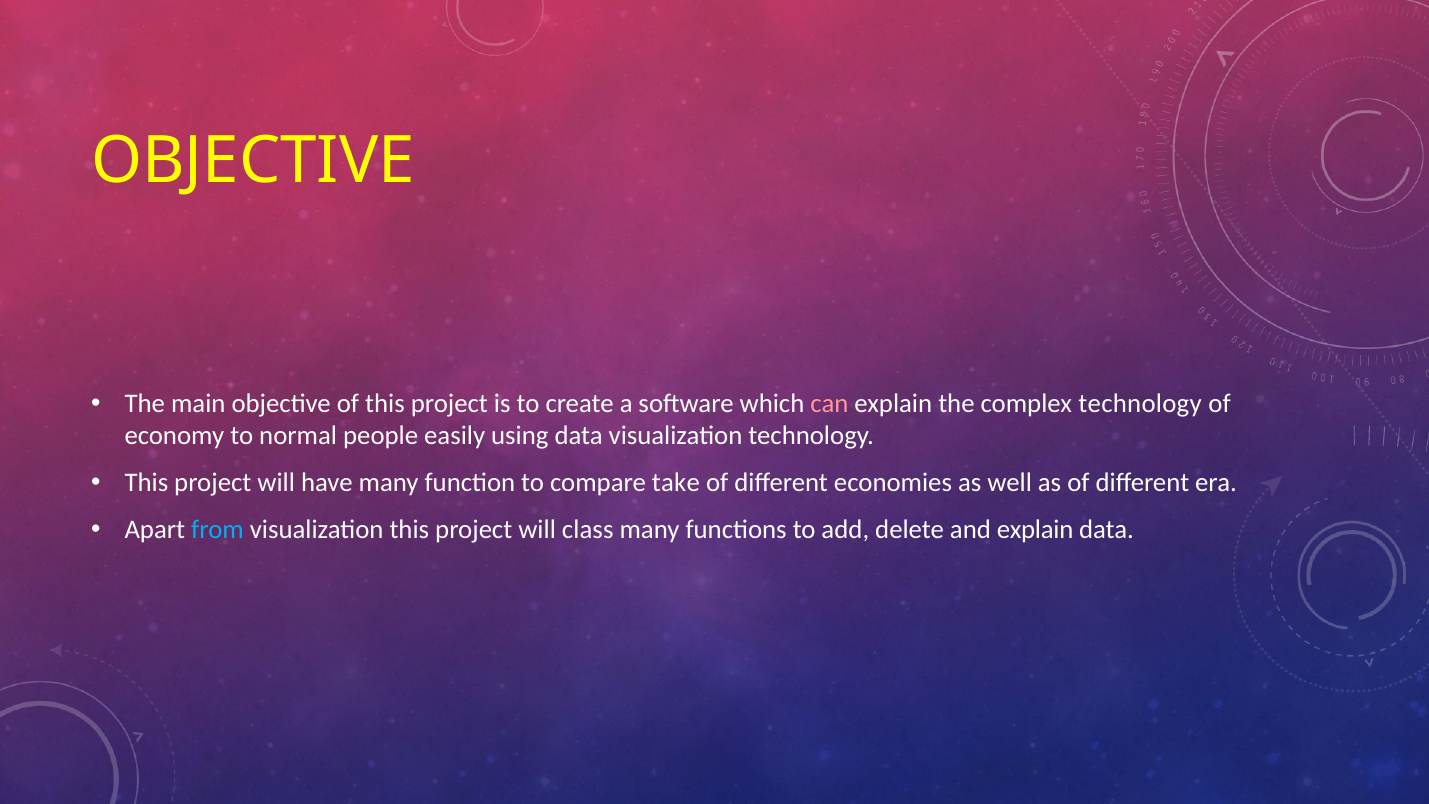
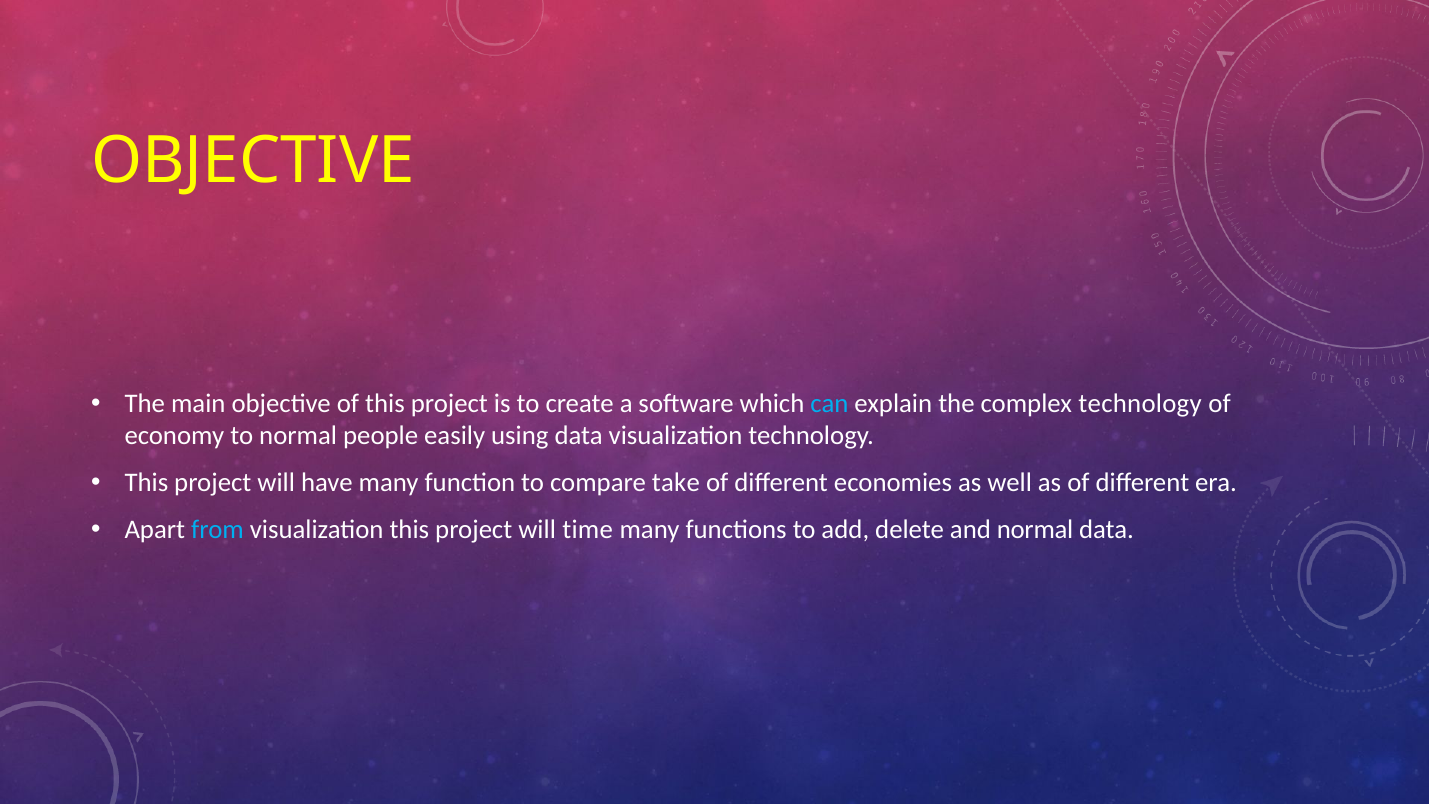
can colour: pink -> light blue (829, 404)
class: class -> time (588, 530)
and explain: explain -> normal (1035, 530)
